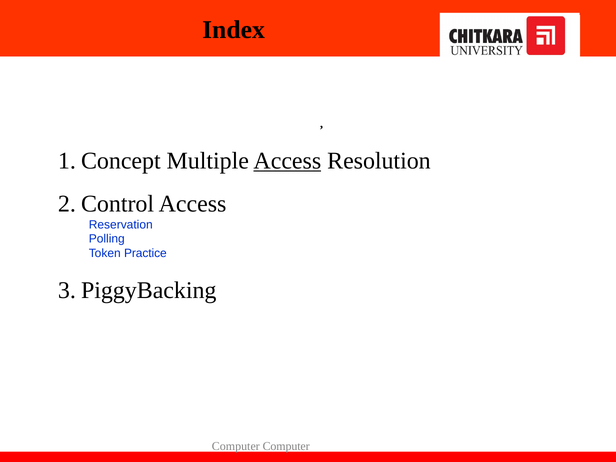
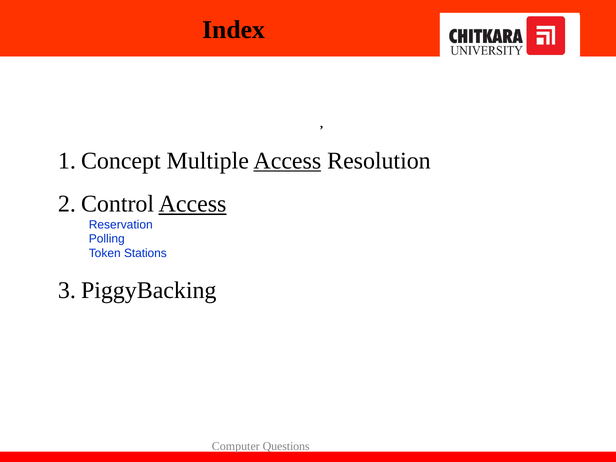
Access underline: none -> present (193, 204)
Practice: Practice -> Stations (145, 253)
Computer Computer: Computer -> Questions (286, 446)
